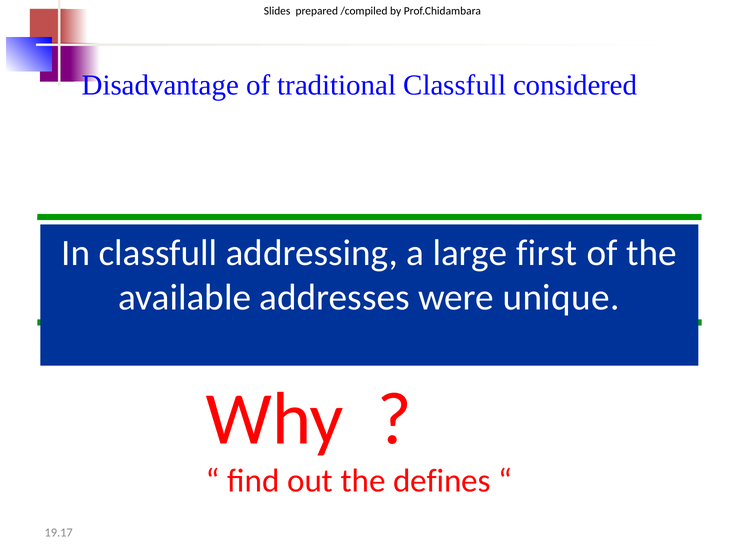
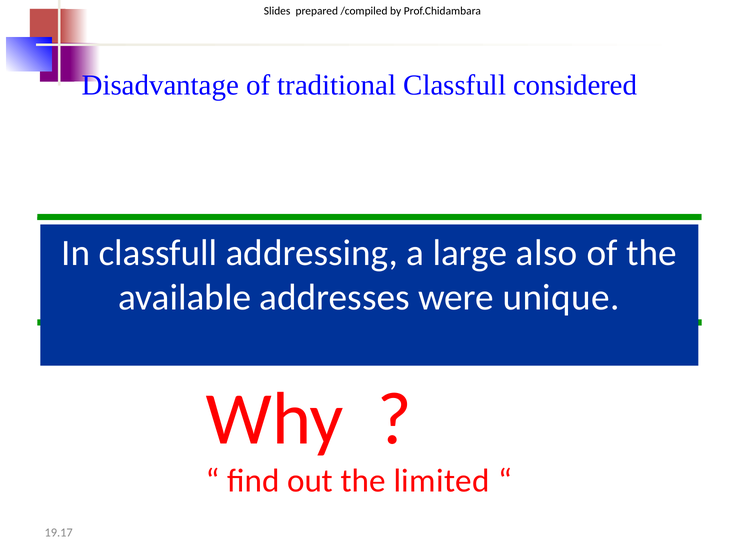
first: first -> also (547, 253)
defines: defines -> limited (442, 482)
